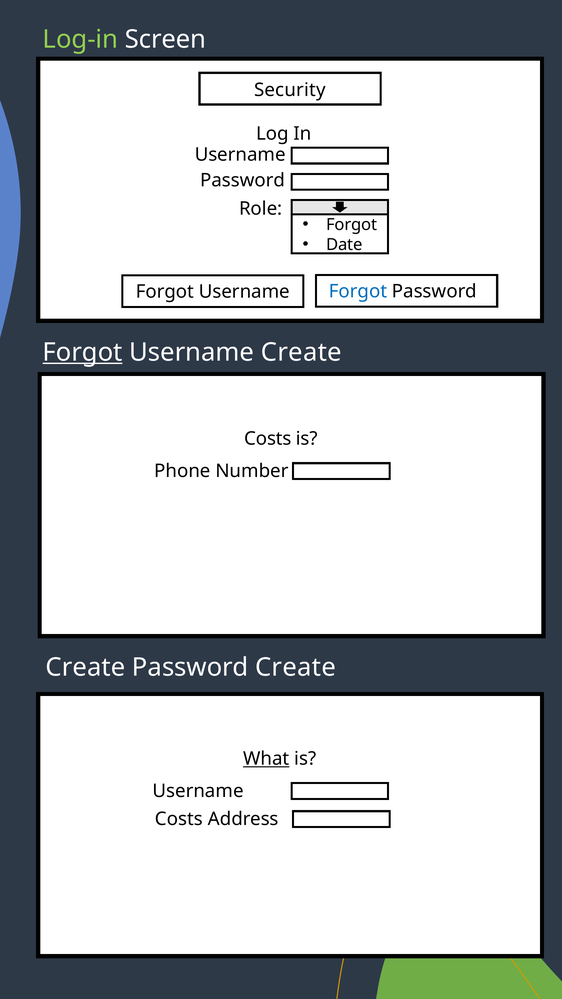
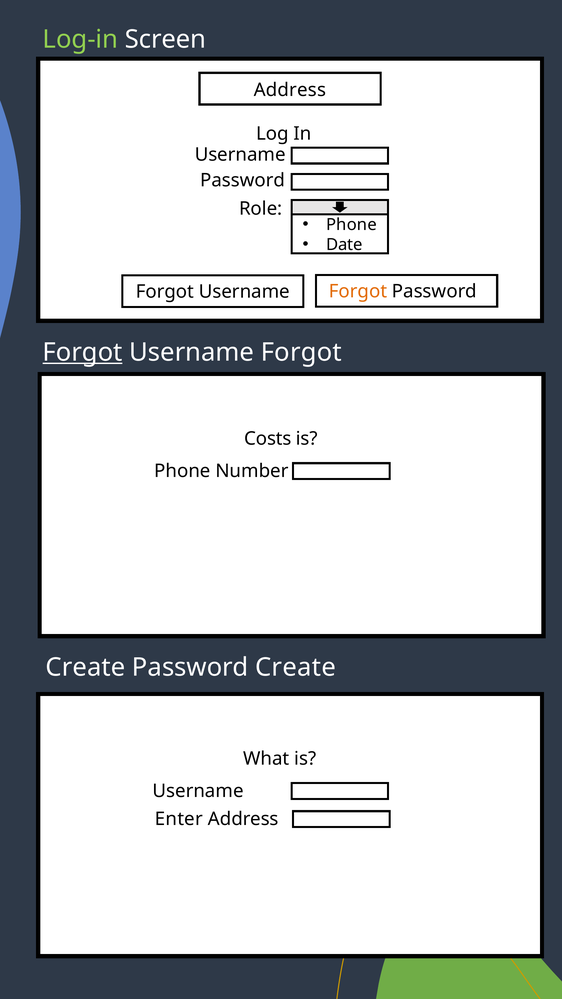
Security: Security -> Address (290, 90)
Forgot: Forgot -> Phone (351, 225)
Forgot colour: blue -> orange (358, 291)
Create: Create -> Forgot (301, 352)
What underline: present -> none (266, 759)
Costs: Costs -> Enter (179, 819)
